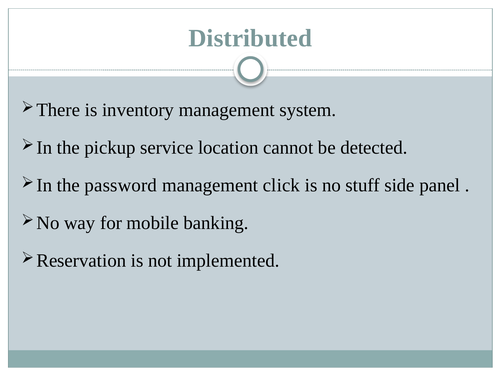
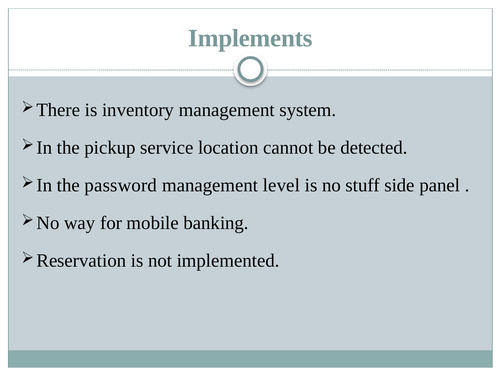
Distributed: Distributed -> Implements (250, 38)
click: click -> level (281, 185)
